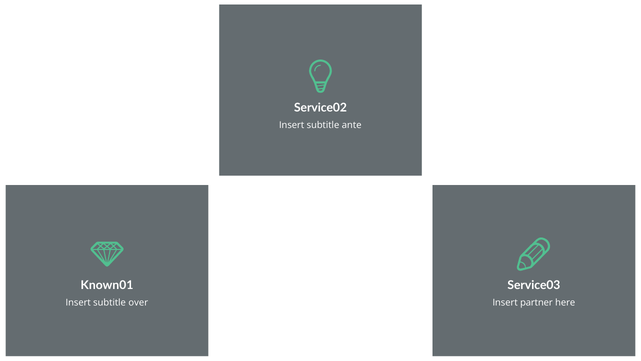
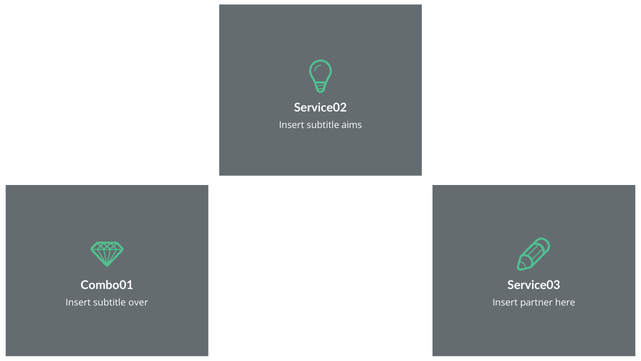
ante: ante -> aims (352, 125)
Known01: Known01 -> Combo01 (107, 285)
